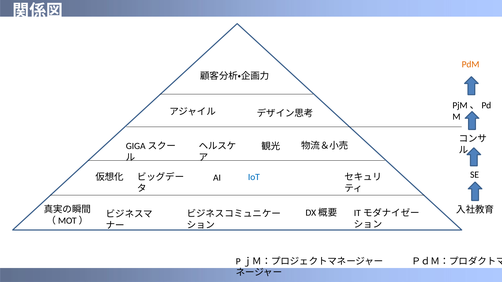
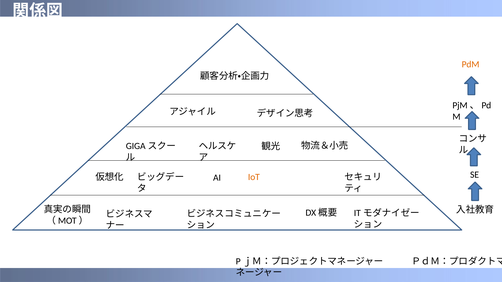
IoT colour: blue -> orange (254, 177)
